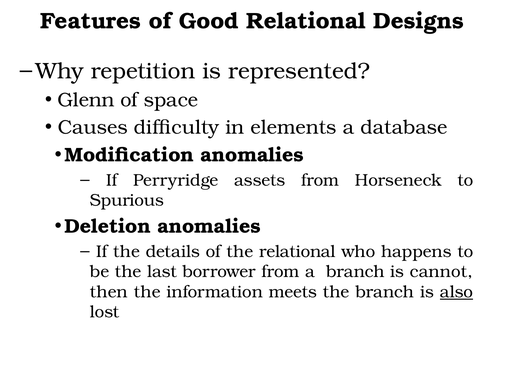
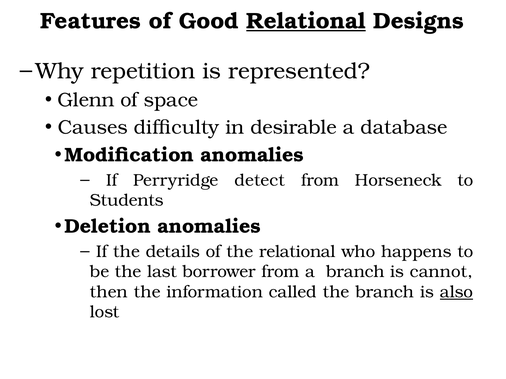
Relational underline: none -> present (306, 21)
elements: elements -> desirable (294, 128)
assets: assets -> detect (260, 180)
Spurious: Spurious -> Students (127, 201)
meets: meets -> called (293, 292)
